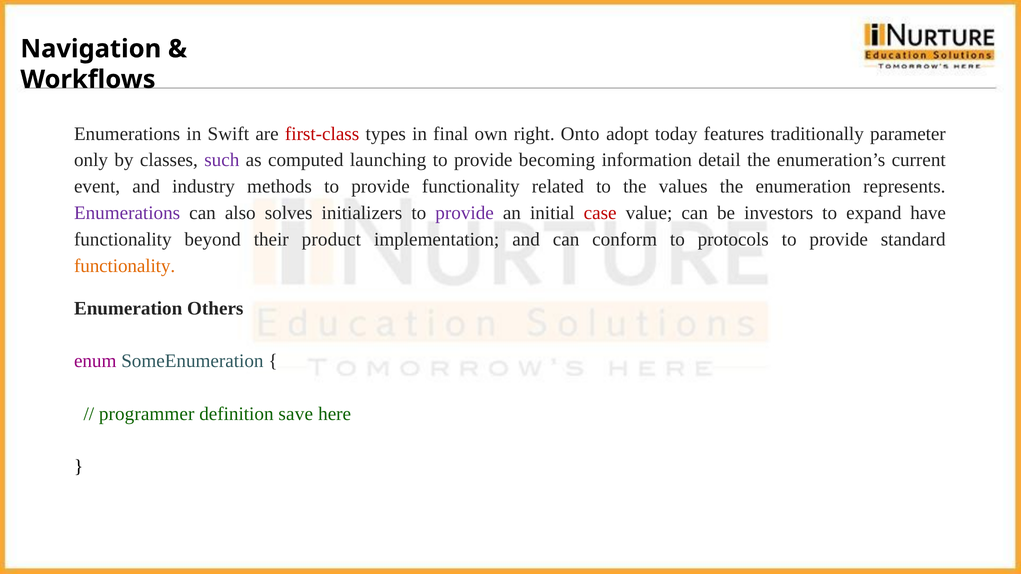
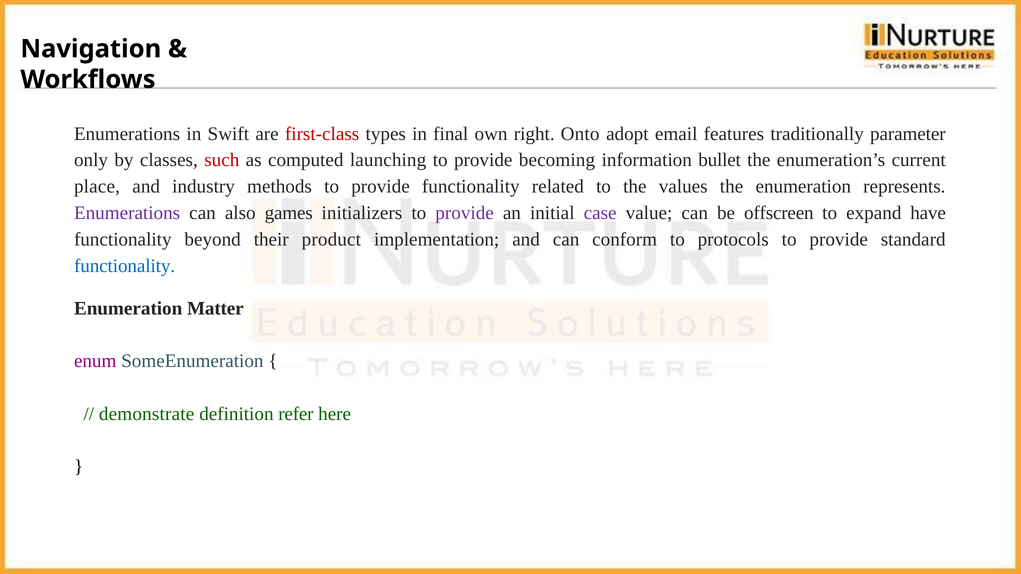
today: today -> email (676, 134)
such colour: purple -> red (222, 160)
detail: detail -> bullet (720, 160)
event: event -> place (97, 187)
solves: solves -> games (289, 213)
case colour: red -> purple (600, 213)
investors: investors -> offscreen (779, 213)
functionality colour: orange -> blue (125, 266)
Others: Others -> Matter (215, 308)
programmer: programmer -> demonstrate (147, 414)
save: save -> refer (296, 414)
